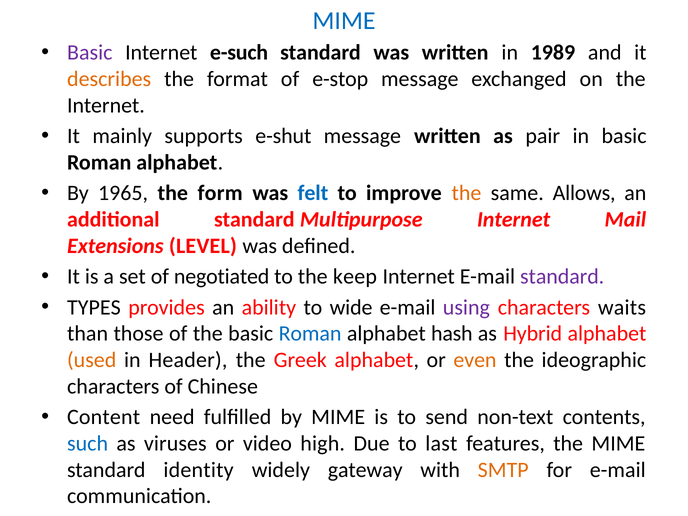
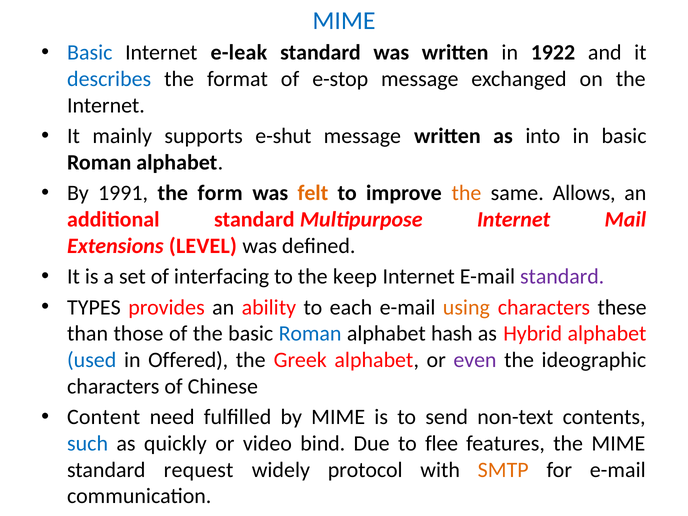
Basic colour: purple -> blue (90, 53)
e-such: e-such -> e-leak (239, 53)
1989: 1989 -> 1922 (553, 53)
describes colour: orange -> blue (109, 79)
pair: pair -> into (543, 136)
1965: 1965 -> 1991 (123, 193)
felt colour: blue -> orange (313, 193)
negotiated: negotiated -> interfacing (222, 277)
wide: wide -> each (351, 307)
using colour: purple -> orange (466, 307)
waits: waits -> these (622, 307)
used colour: orange -> blue (92, 360)
Header: Header -> Offered (188, 360)
even colour: orange -> purple (475, 360)
viruses: viruses -> quickly (175, 443)
high: high -> bind (323, 443)
last: last -> flee (442, 443)
identity: identity -> request (199, 470)
gateway: gateway -> protocol (365, 470)
